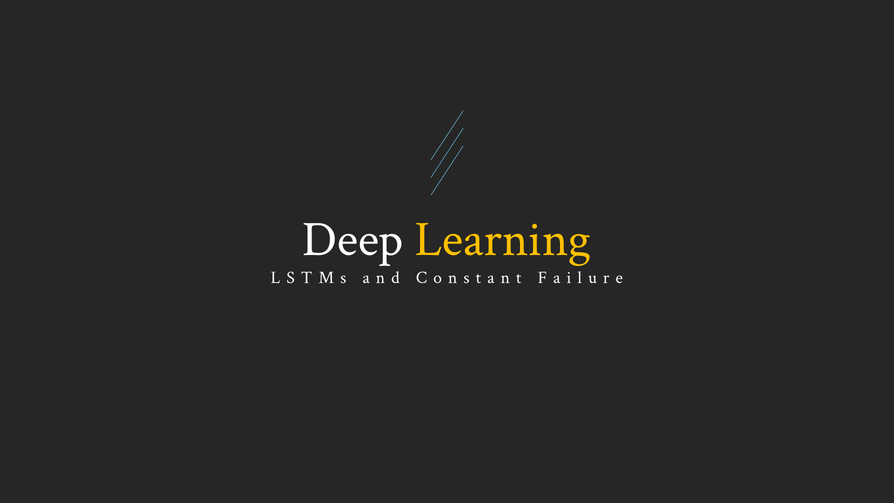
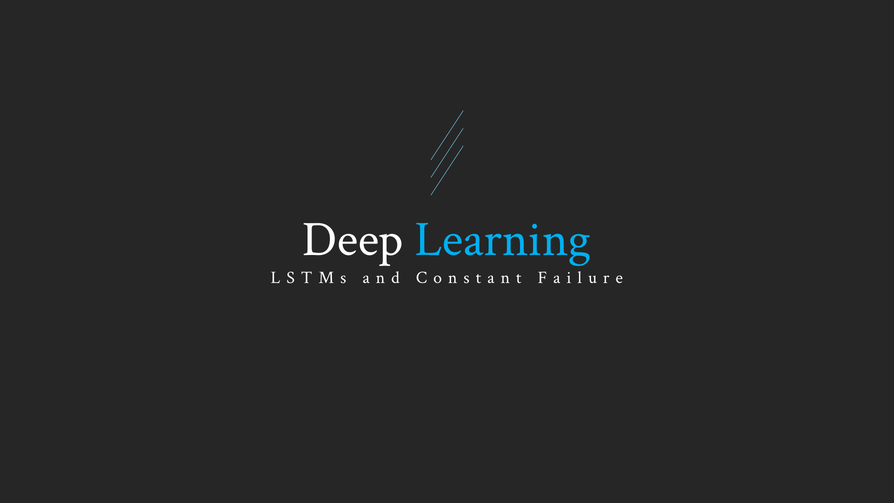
Learning colour: yellow -> light blue (503, 239)
